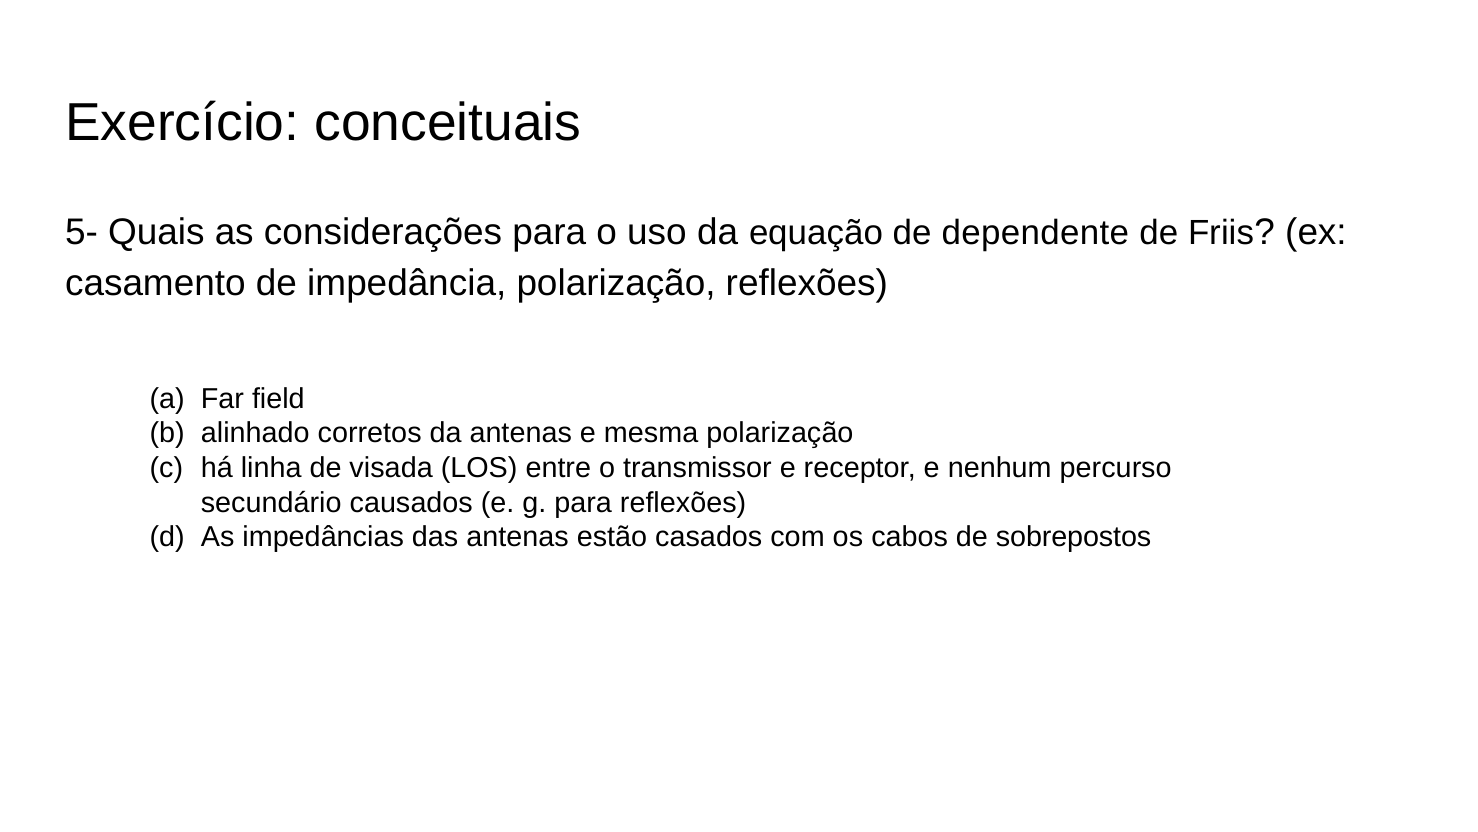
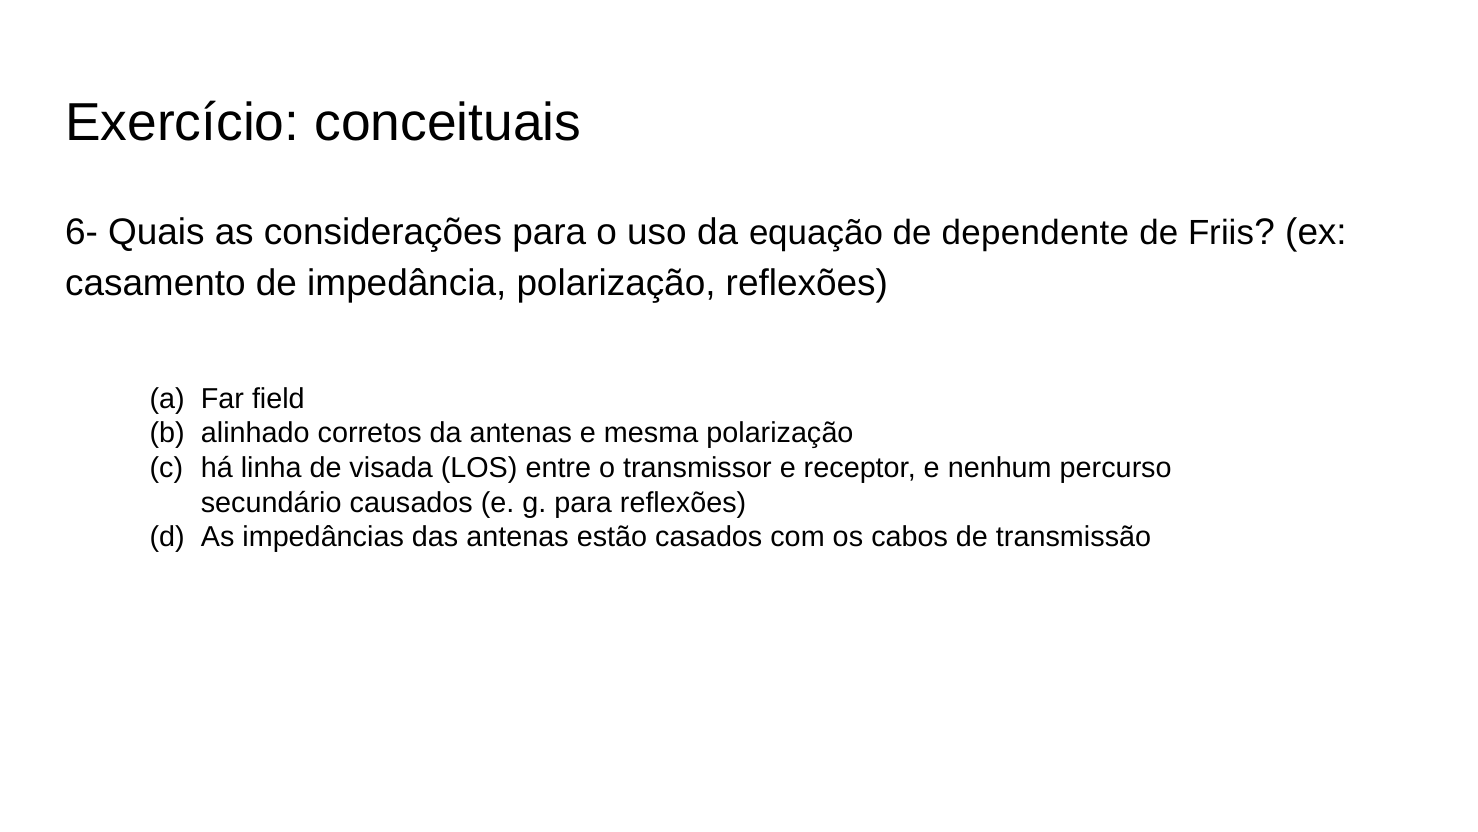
5-: 5- -> 6- (82, 232)
sobrepostos: sobrepostos -> transmissão (1074, 537)
